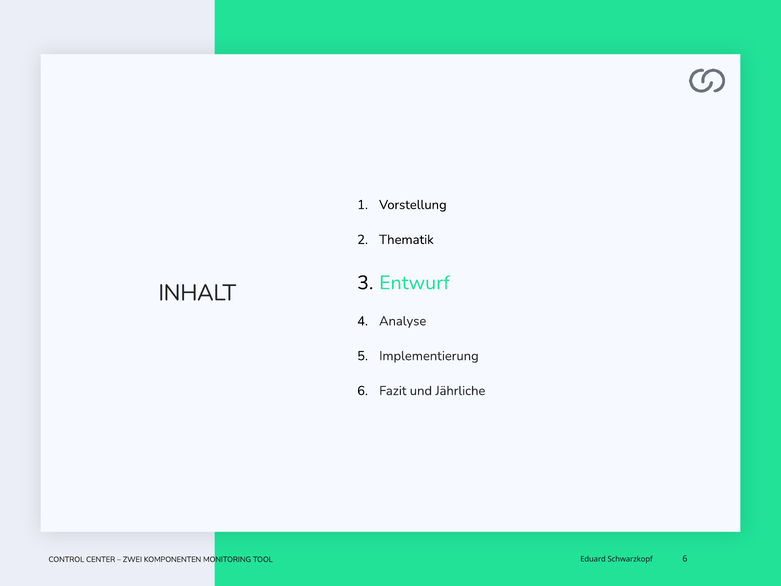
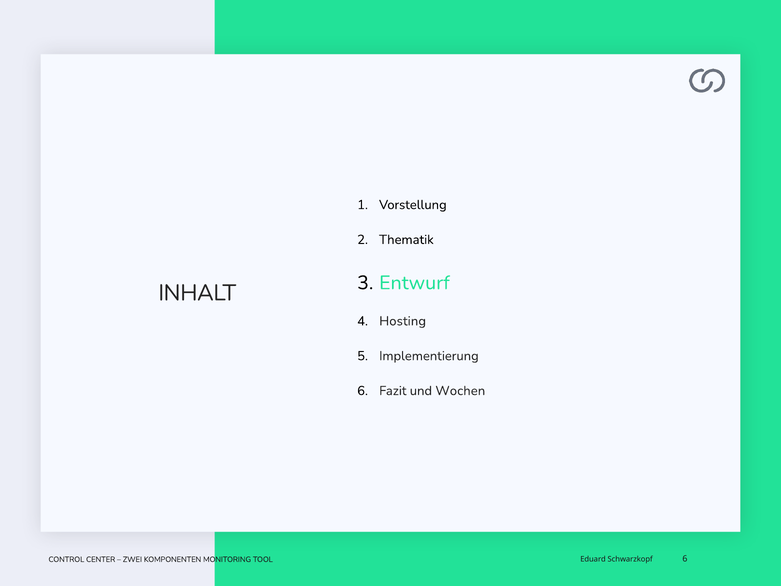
Analyse: Analyse -> Hosting (403, 321)
Jährliche: Jährliche -> Wochen (460, 391)
